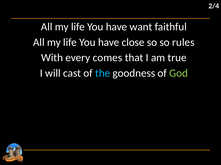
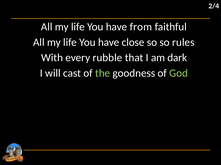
want: want -> from (141, 27)
comes: comes -> rubble (107, 58)
true: true -> dark (177, 58)
the colour: light blue -> light green (103, 73)
